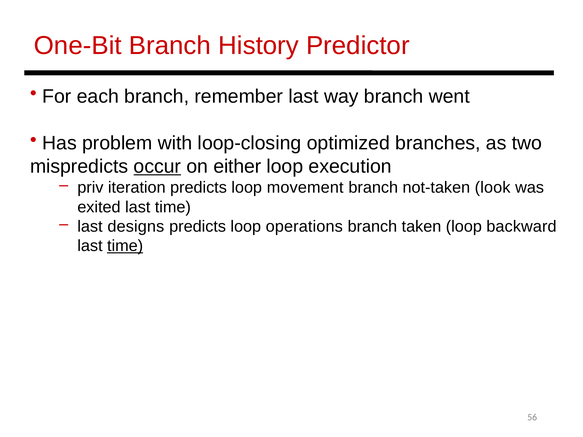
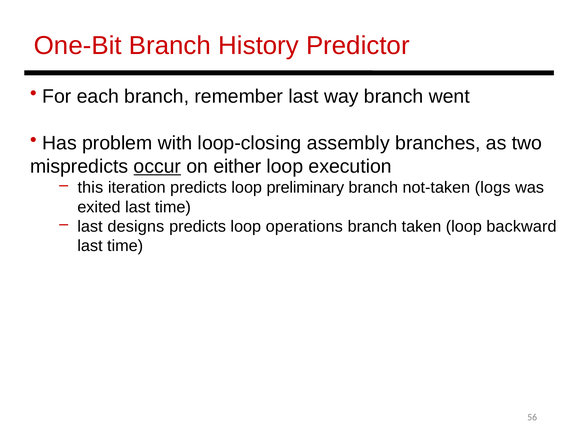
optimized: optimized -> assembly (348, 143)
priv: priv -> this (90, 188)
movement: movement -> preliminary (305, 188)
look: look -> logs (493, 188)
time underline: present -> none (125, 246)
